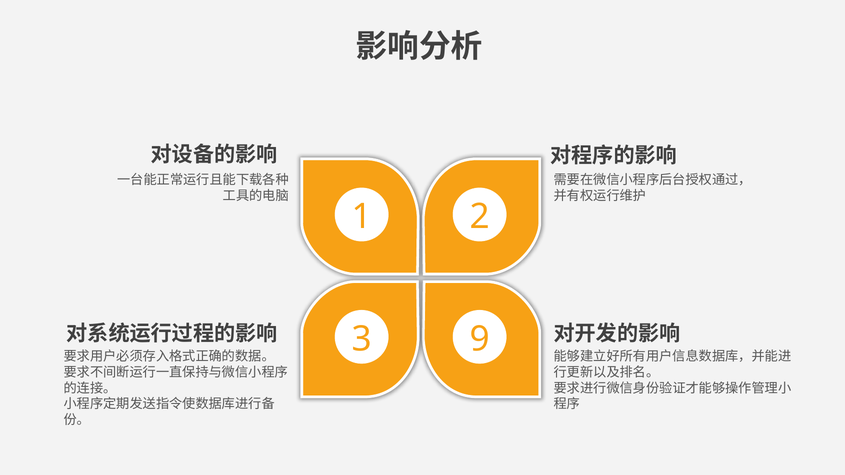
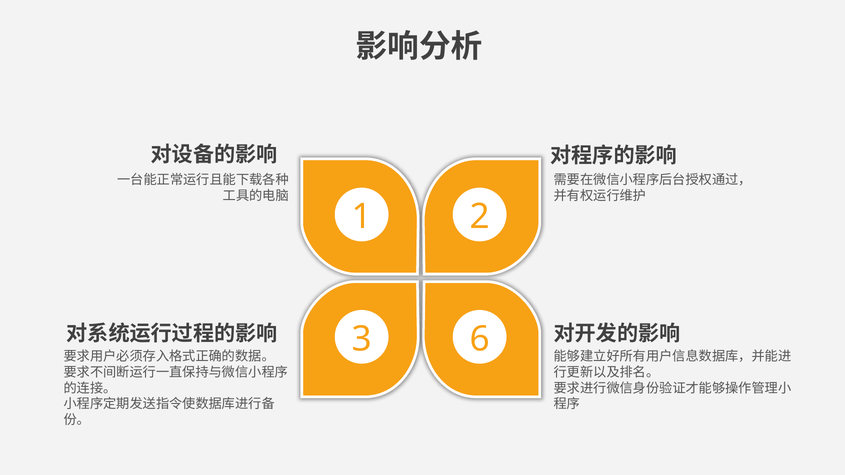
9: 9 -> 6 (480, 339)
